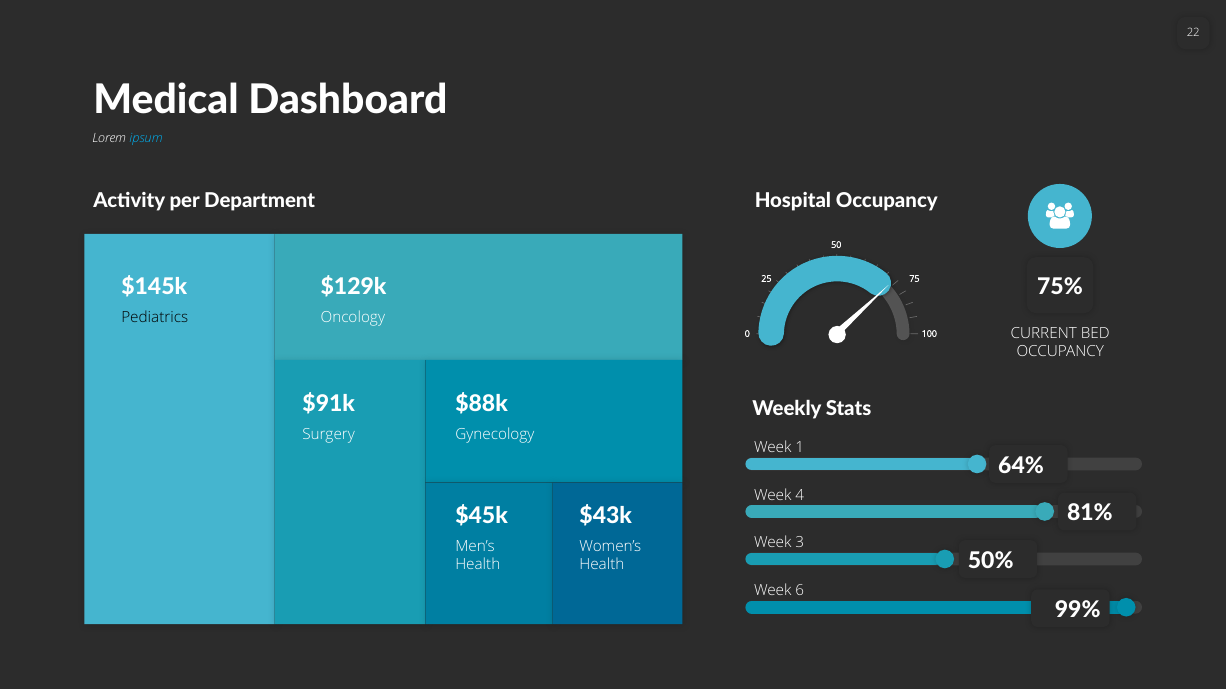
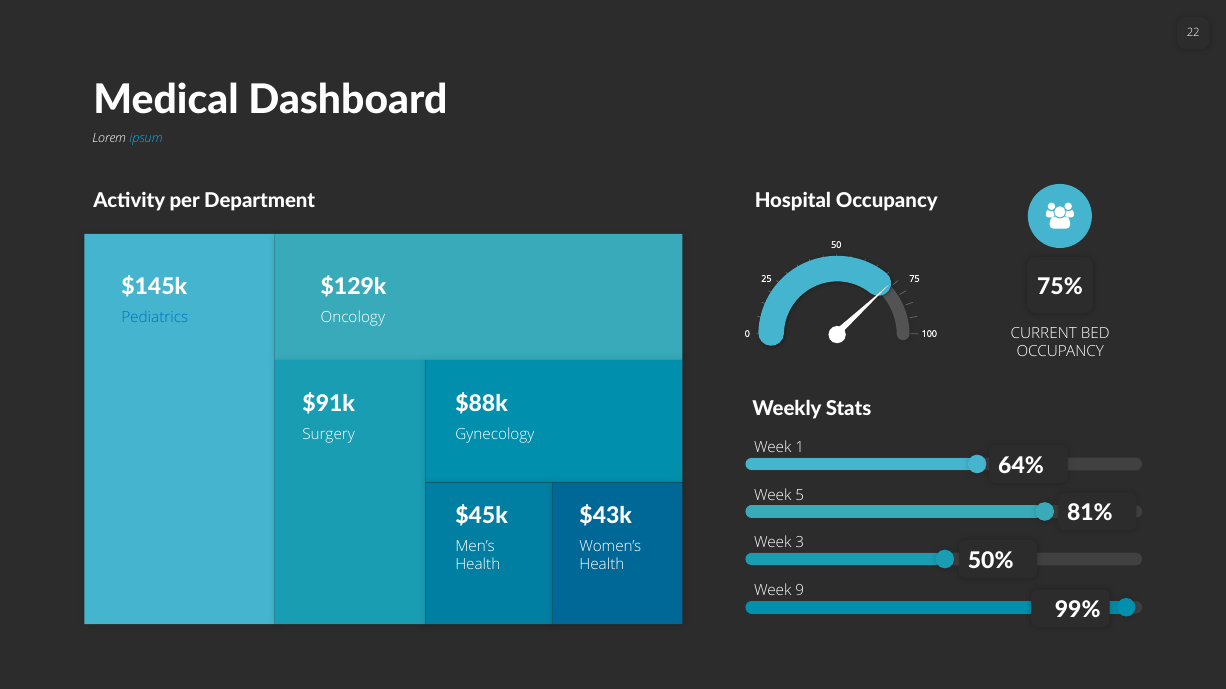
Pediatrics colour: black -> blue (155, 318)
4: 4 -> 5 (800, 495)
6: 6 -> 9 (800, 591)
